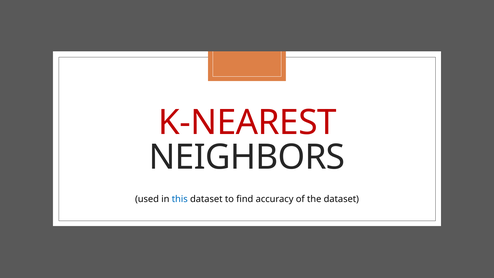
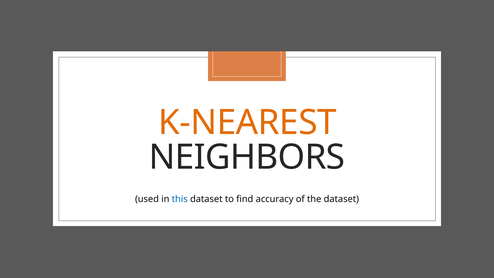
K-NEAREST colour: red -> orange (247, 122)
